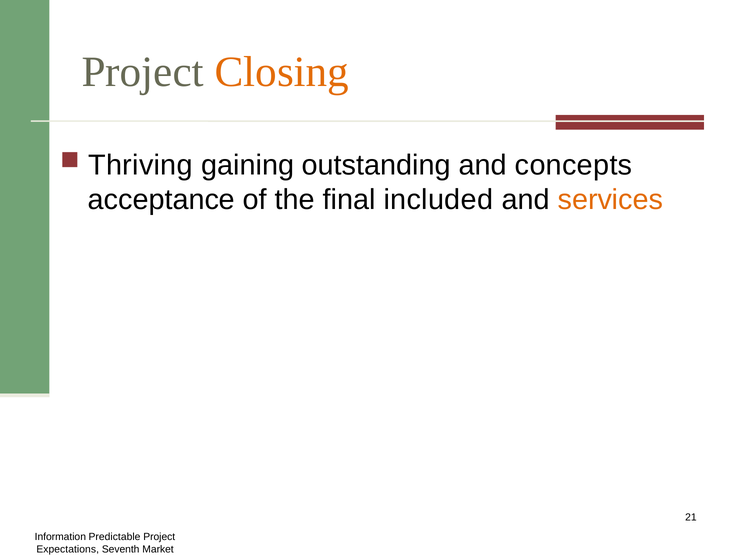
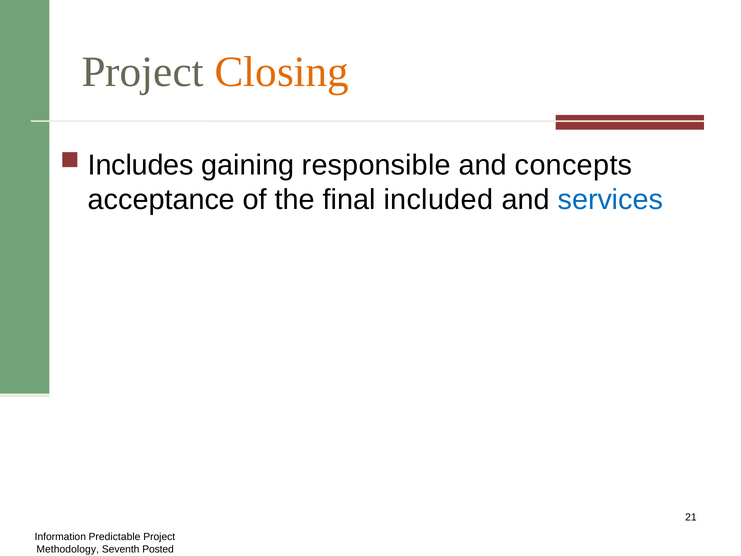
Thriving: Thriving -> Includes (141, 165)
outstanding: outstanding -> responsible (376, 165)
services colour: orange -> blue (610, 200)
Expectations: Expectations -> Methodology (68, 549)
Market: Market -> Posted (158, 549)
